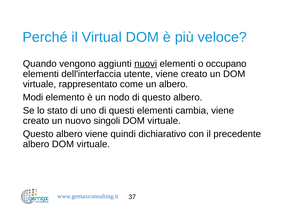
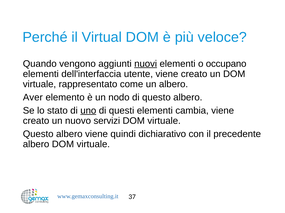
Modi: Modi -> Aver (33, 98)
uno underline: none -> present (88, 111)
singoli: singoli -> servizi (107, 121)
